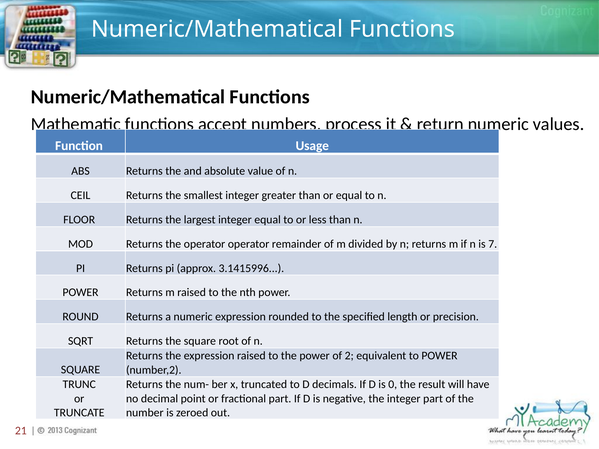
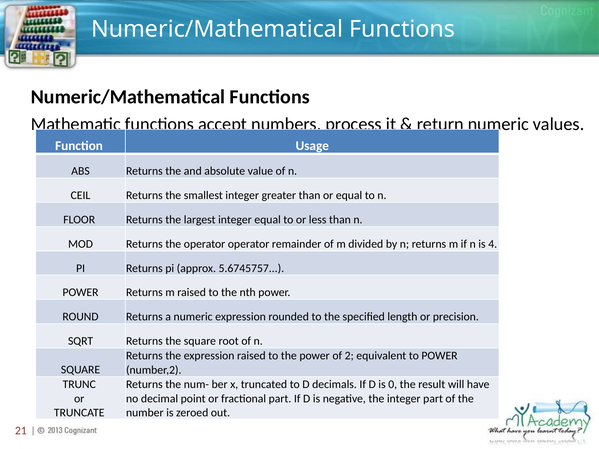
7: 7 -> 4 (493, 244)
3.1415996: 3.1415996 -> 5.6745757 (251, 268)
